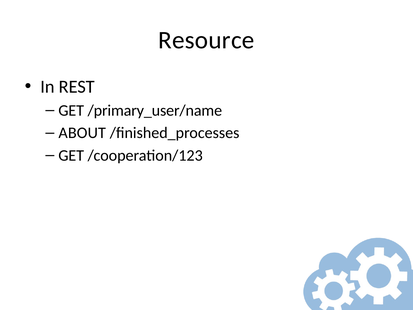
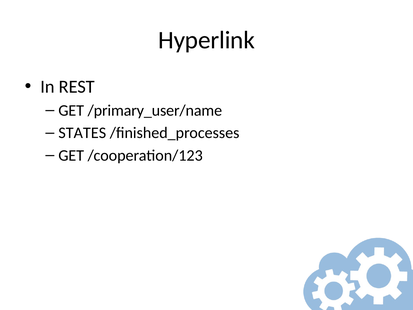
Resource: Resource -> Hyperlink (207, 40)
ABOUT: ABOUT -> STATES (82, 133)
